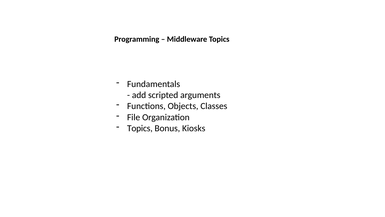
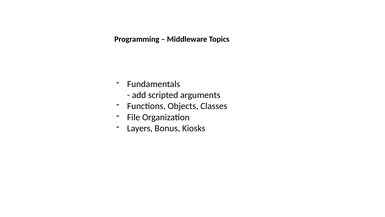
Topics: Topics -> Layers (140, 128)
